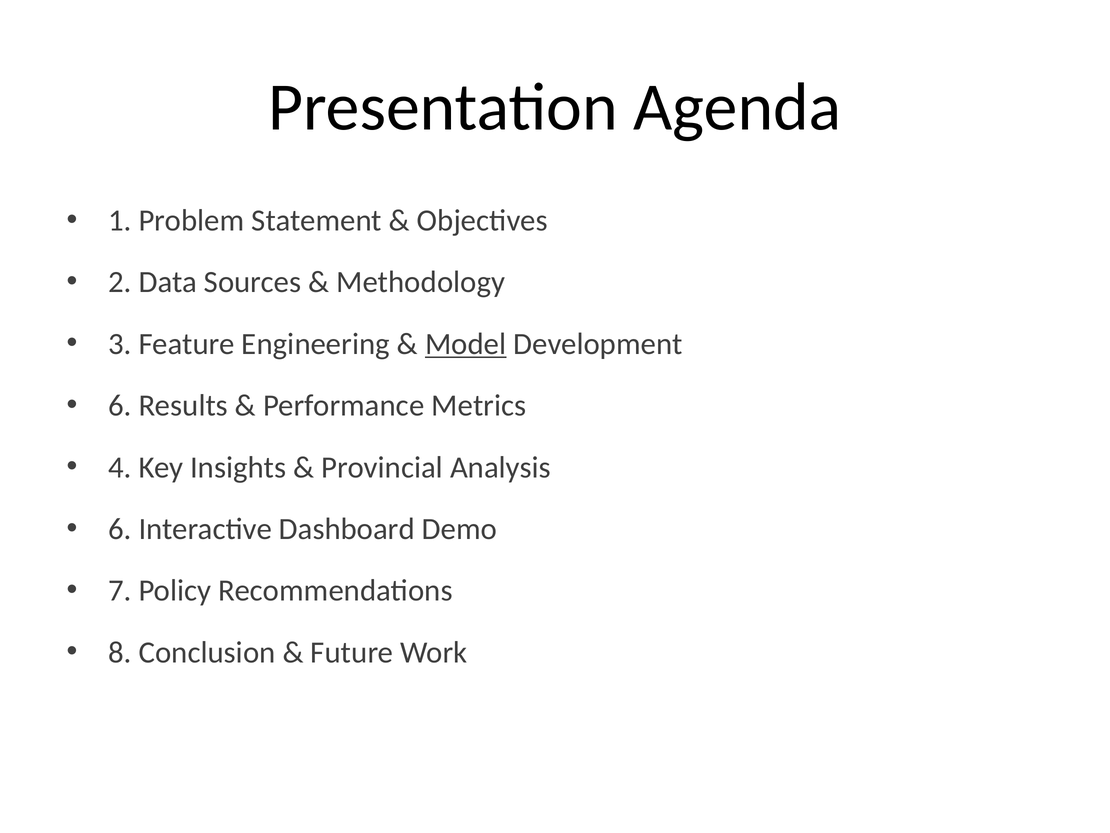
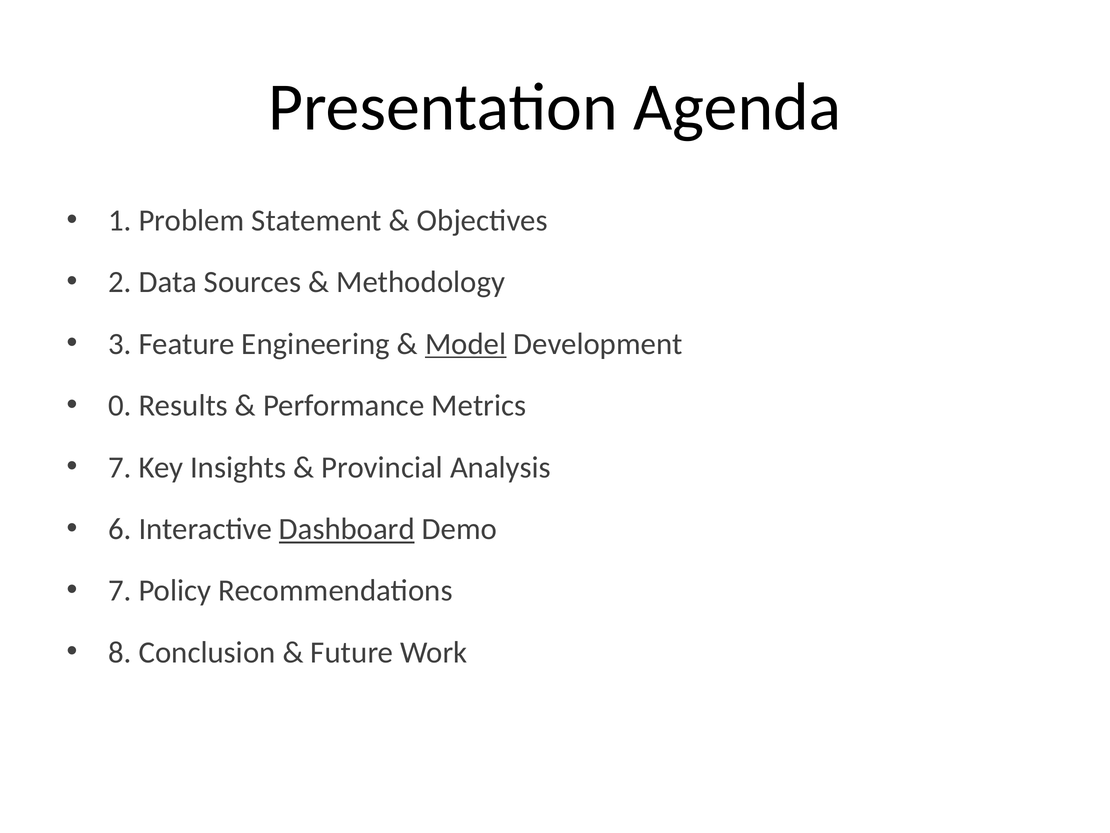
6: 6 -> 0 (120, 405)
4: 4 -> 7 (120, 467)
Dashboard underline: none -> present (347, 529)
